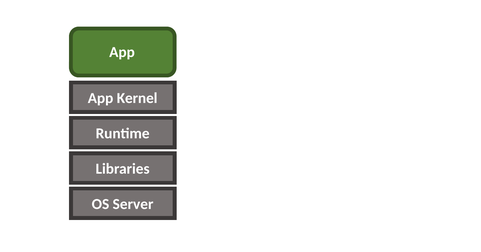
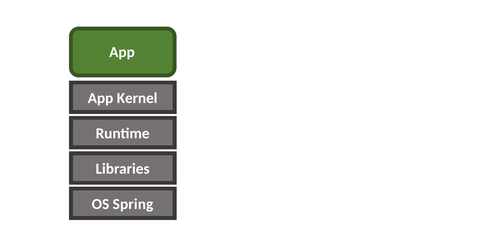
Server: Server -> Spring (133, 205)
